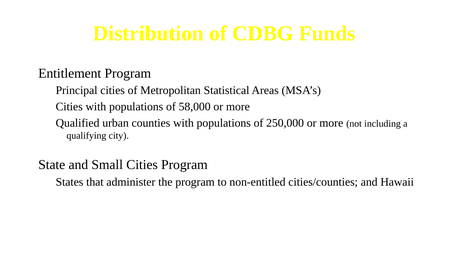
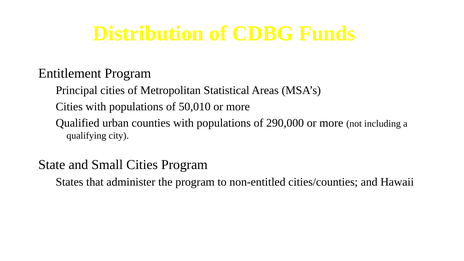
58,000: 58,000 -> 50,010 (195, 107)
250,000: 250,000 -> 290,000 (285, 123)
